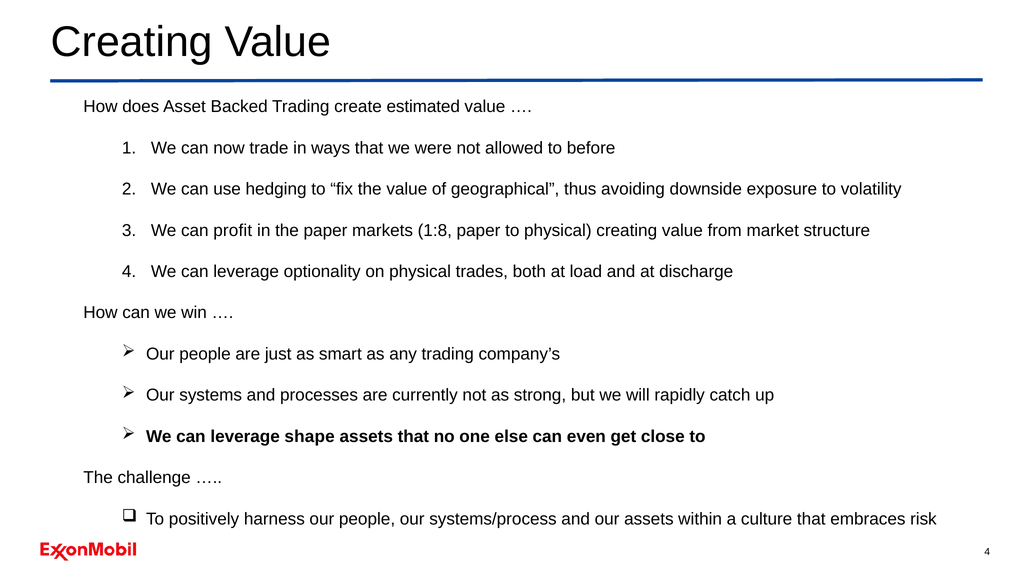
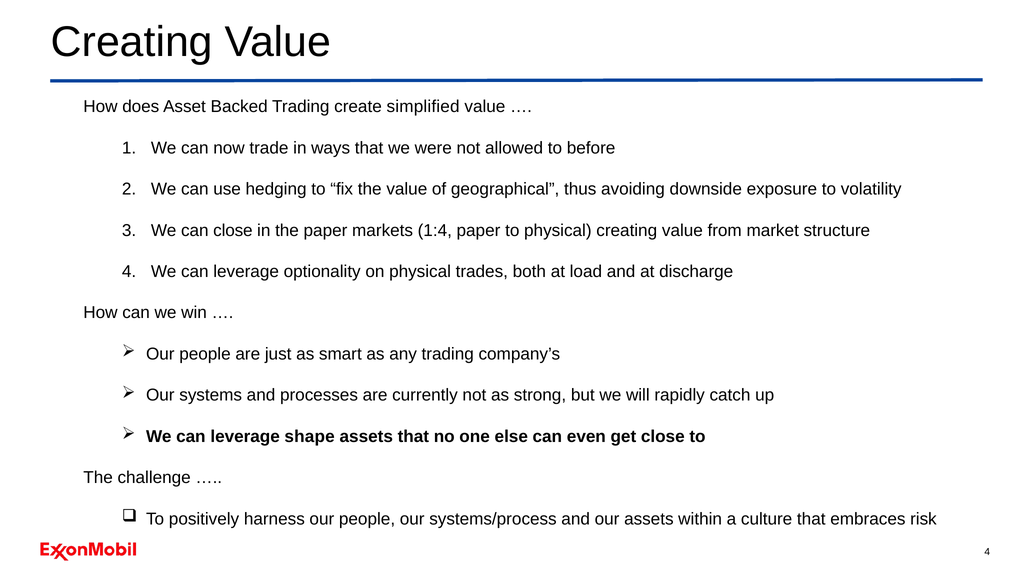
estimated: estimated -> simplified (423, 107)
can profit: profit -> close (233, 230)
1:8: 1:8 -> 1:4 (435, 230)
